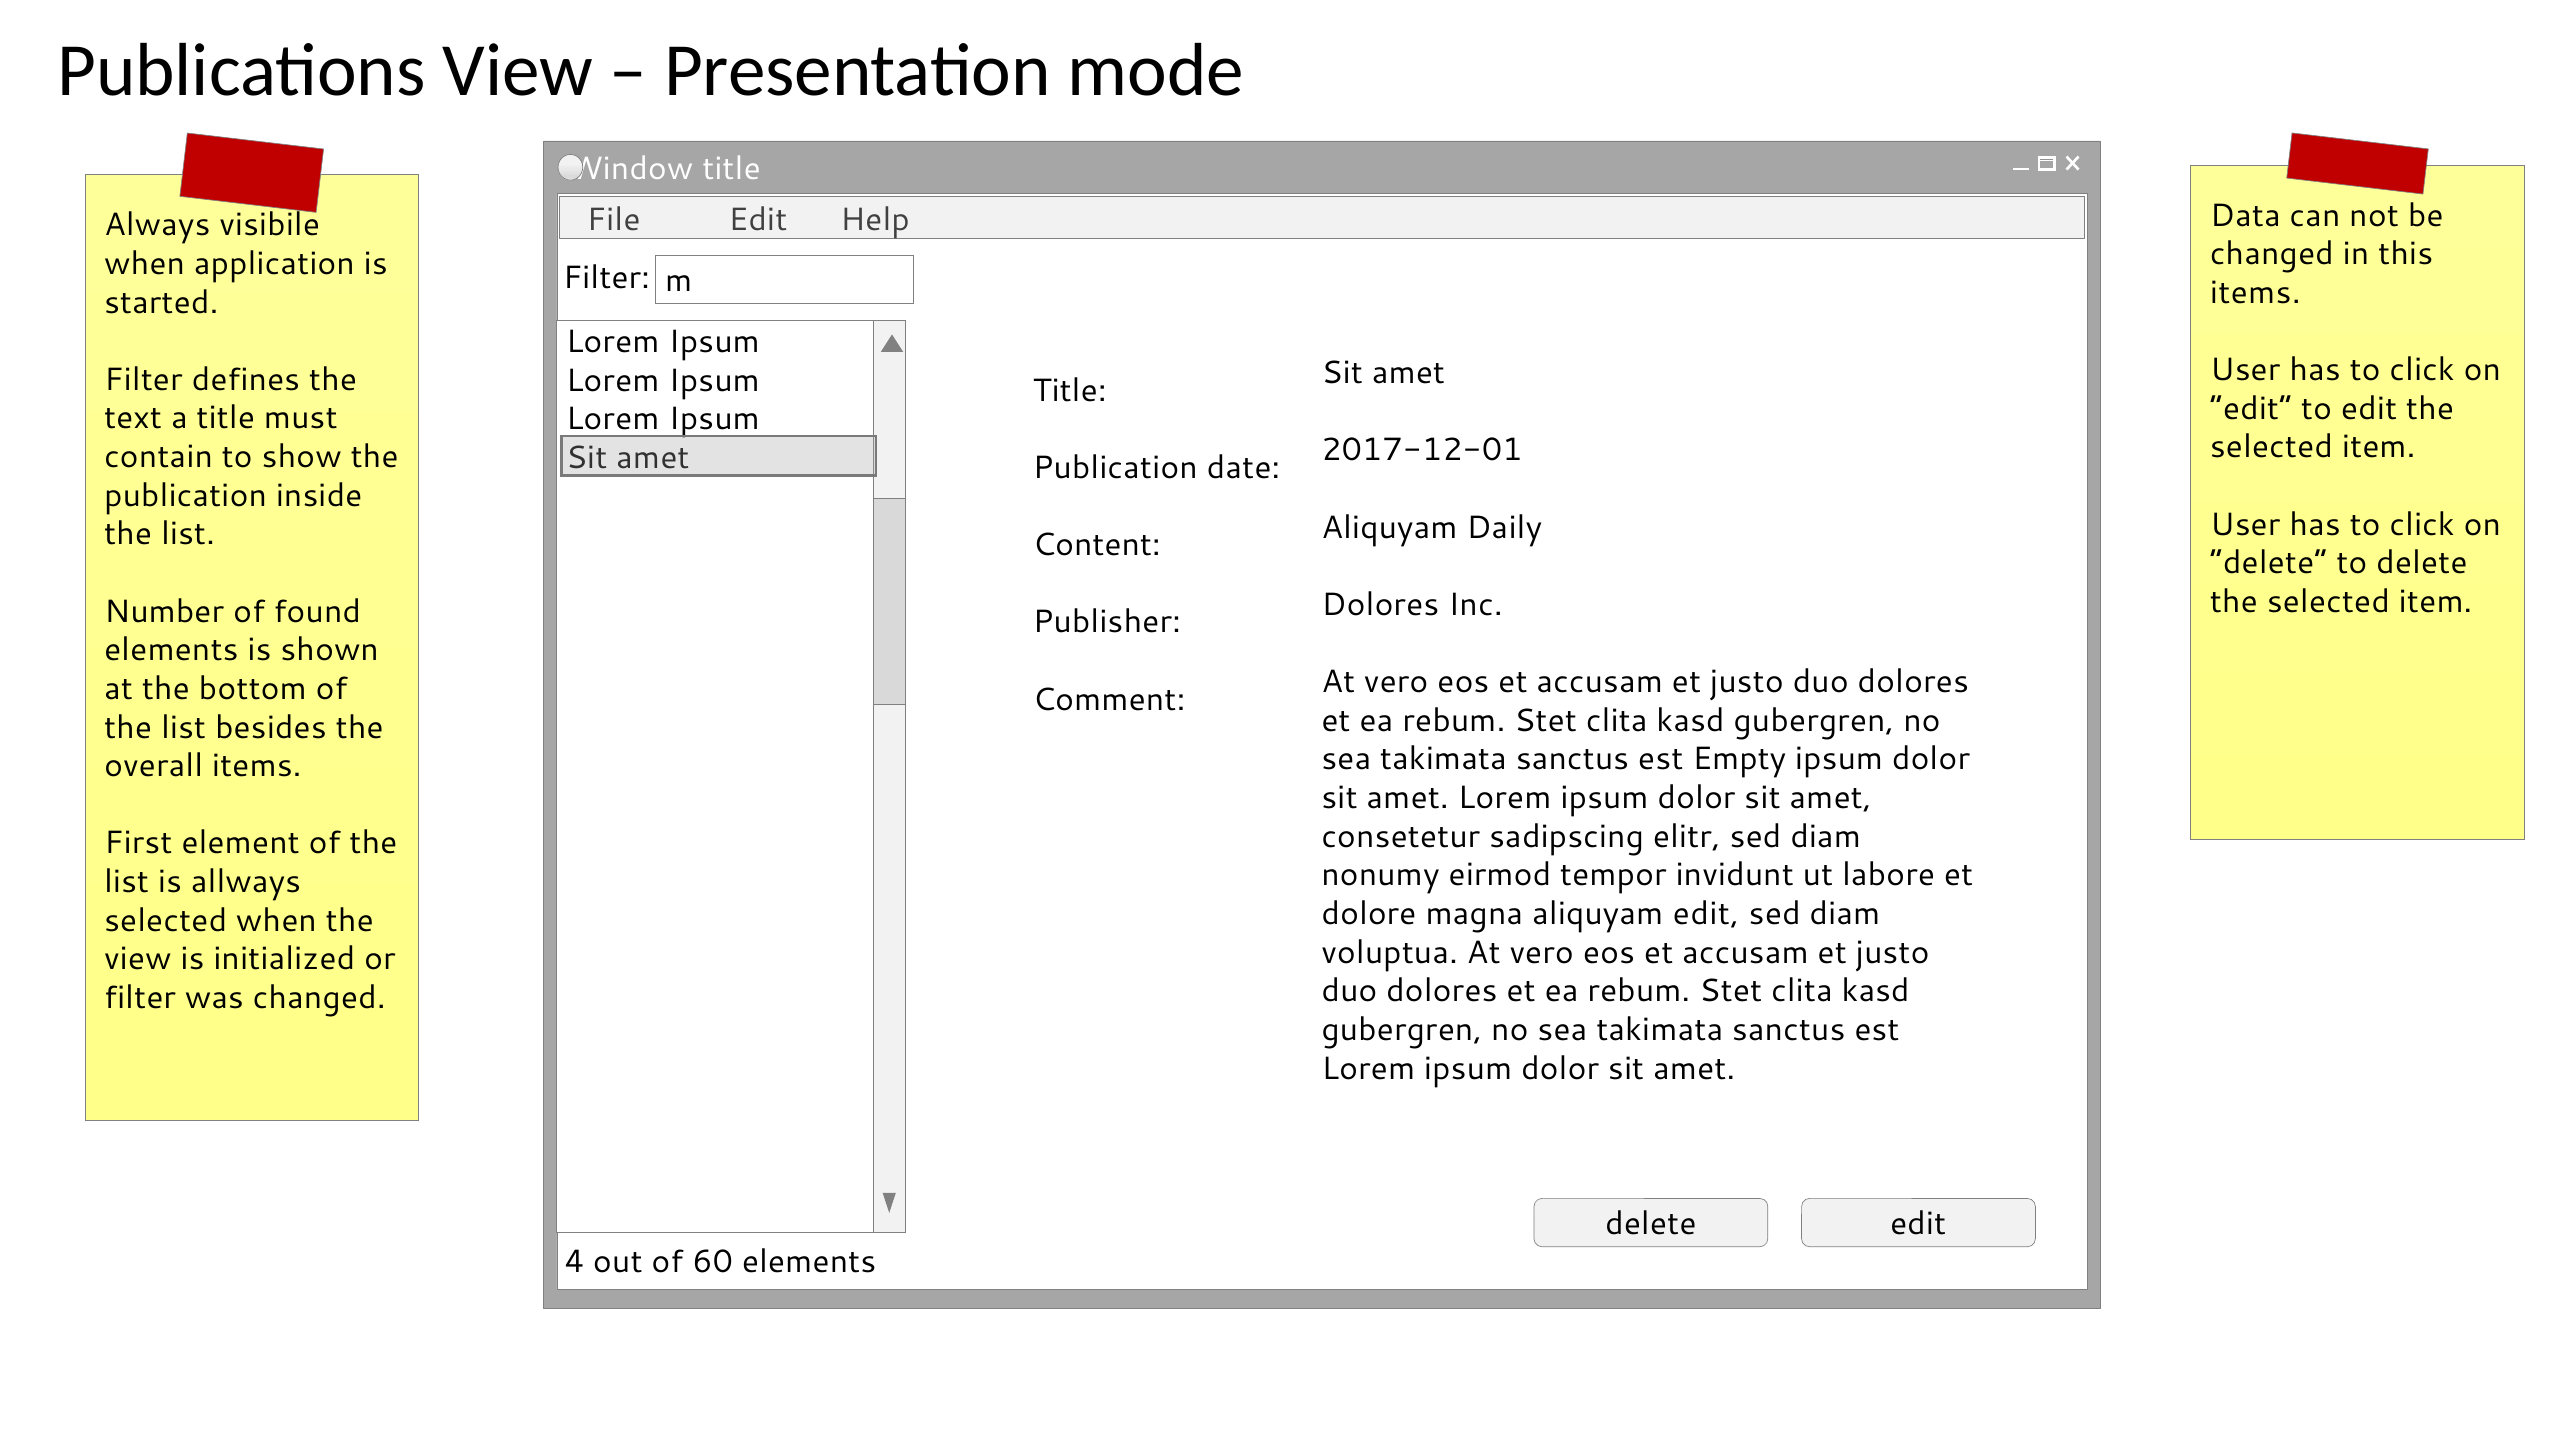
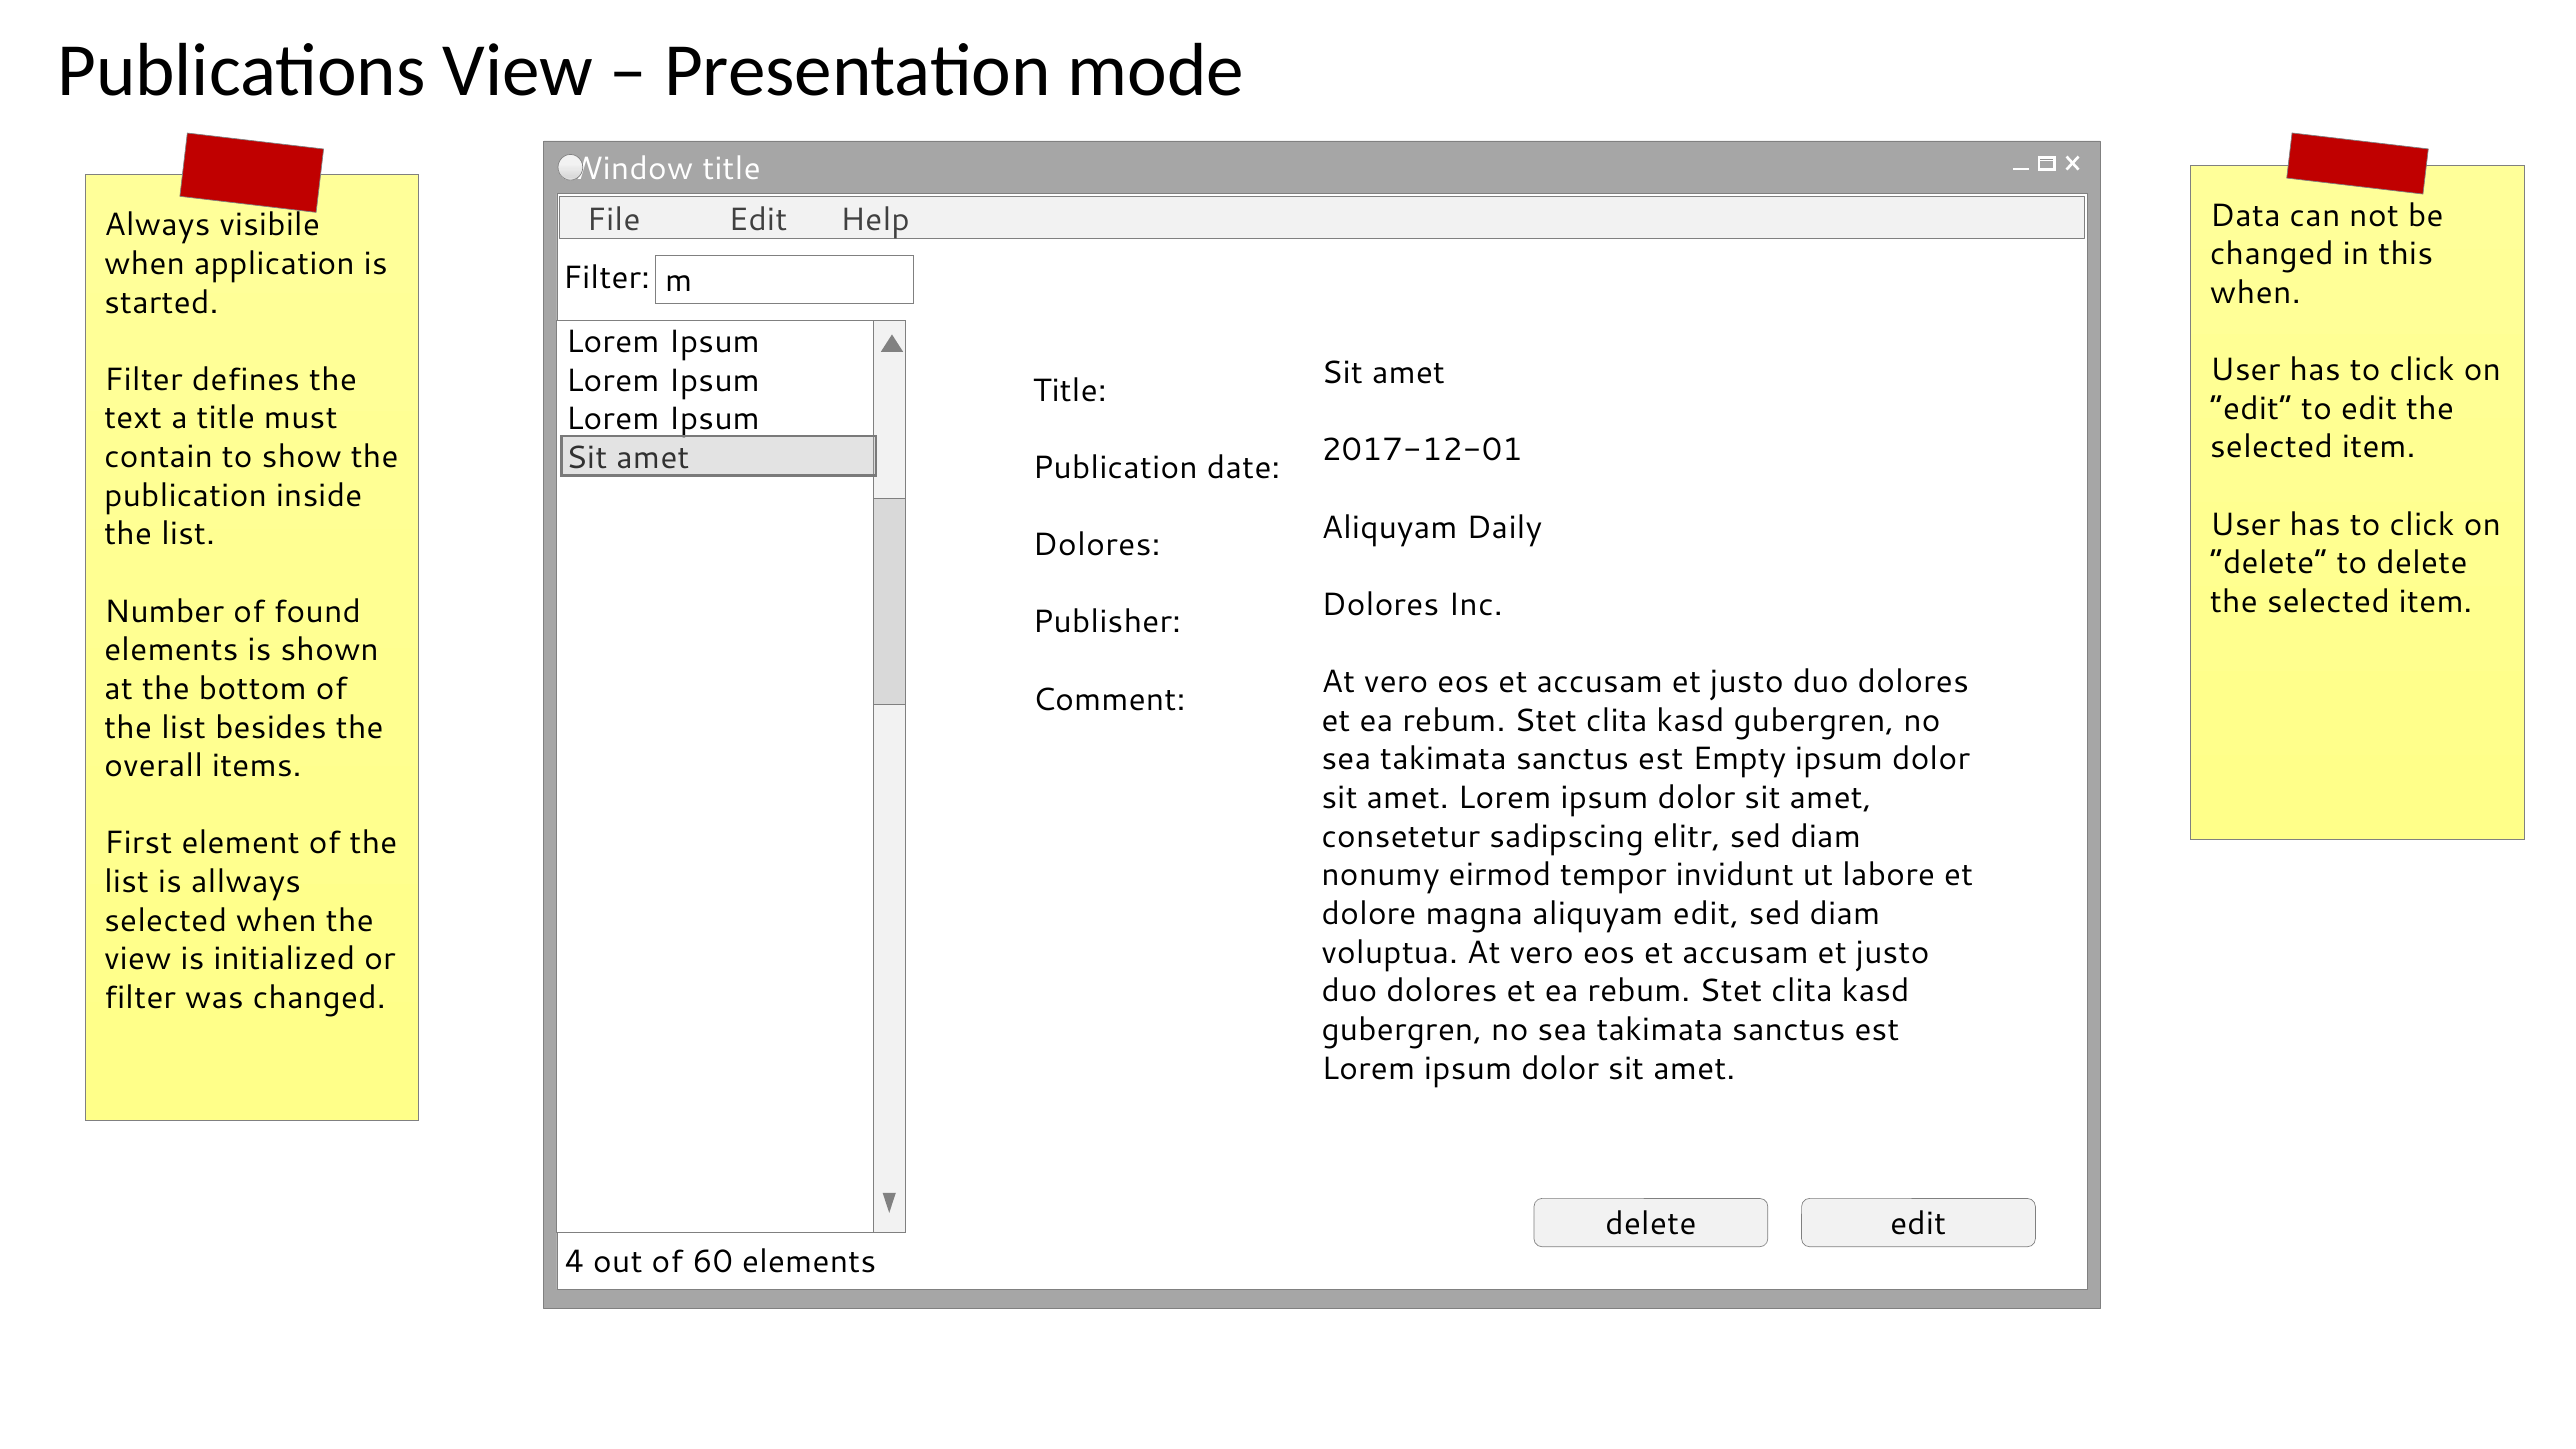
items: items -> when (2255, 293)
Content: Content -> Dolores (1097, 545)
